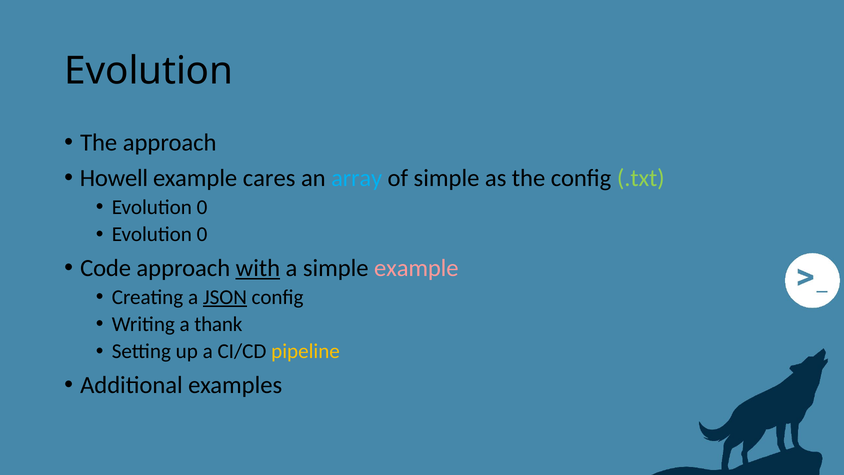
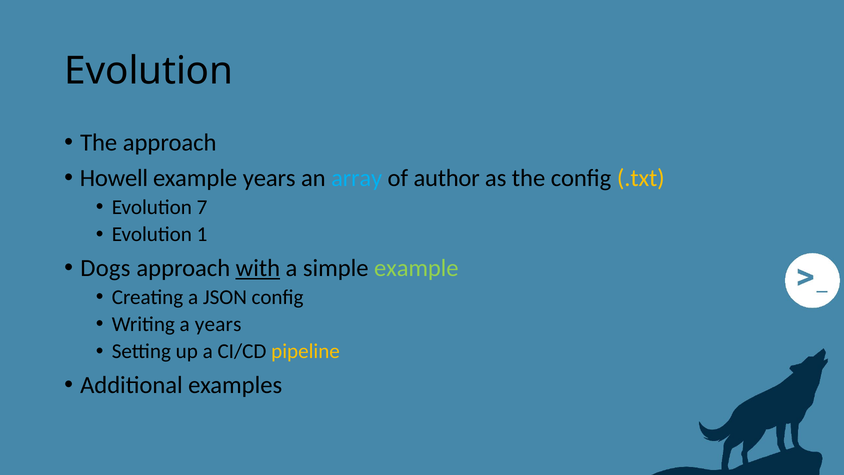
example cares: cares -> years (269, 178)
of simple: simple -> author (447, 178)
.txt colour: light green -> yellow (641, 178)
0: 0 -> 7 (202, 207)
0: 0 -> 1 (202, 234)
Code: Code -> Dogs (105, 268)
example colour: pink -> light green (416, 268)
JSON underline: present -> none (225, 297)
a thank: thank -> years (218, 324)
